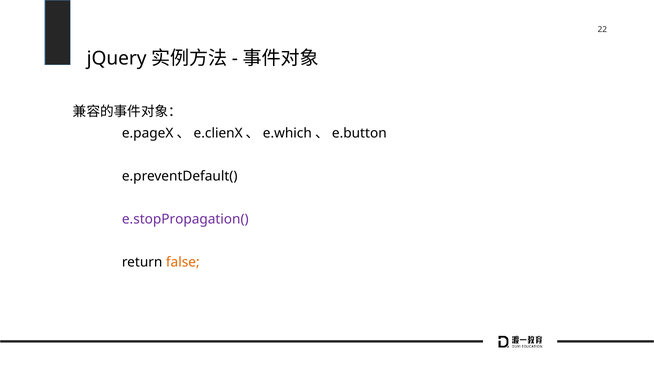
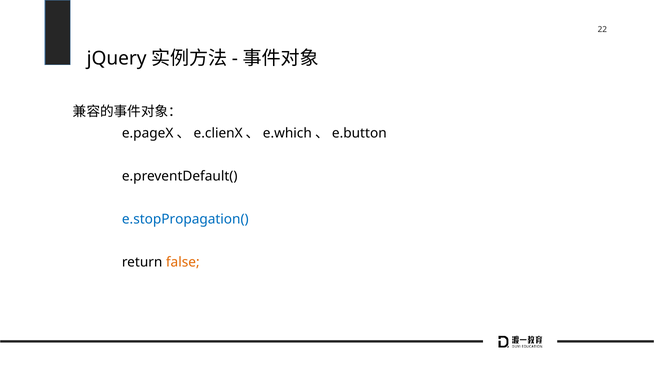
e.stopPropagation( colour: purple -> blue (185, 219)
